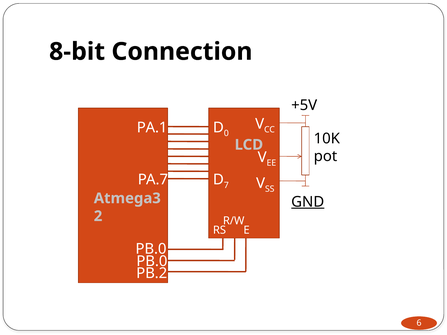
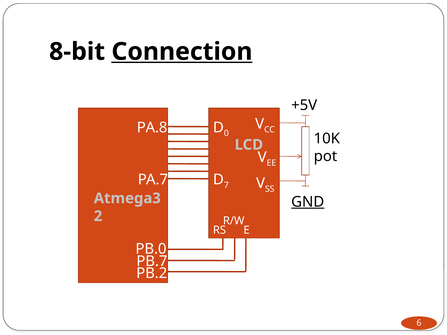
Connection underline: none -> present (182, 52)
PA.1: PA.1 -> PA.8 (152, 128)
PB.0: PB.0 -> PB.7 (152, 261)
